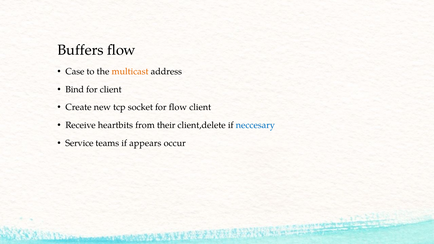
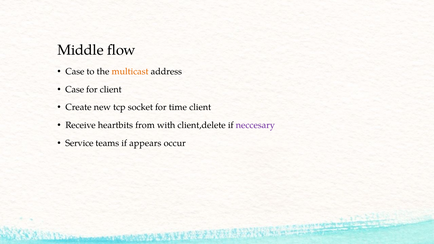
Buffers: Buffers -> Middle (81, 50)
Bind: Bind -> Case (75, 90)
for flow: flow -> time (178, 107)
their: their -> with (166, 125)
neccesary colour: blue -> purple (255, 125)
